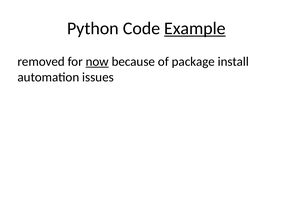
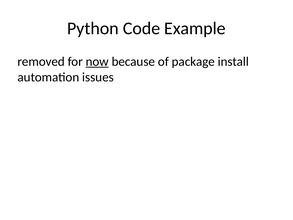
Example underline: present -> none (195, 28)
